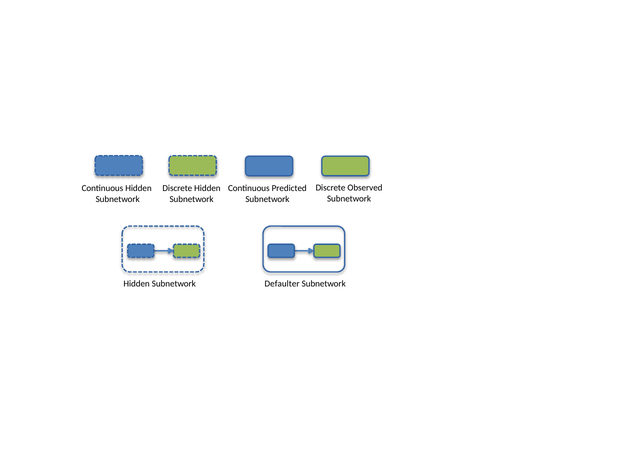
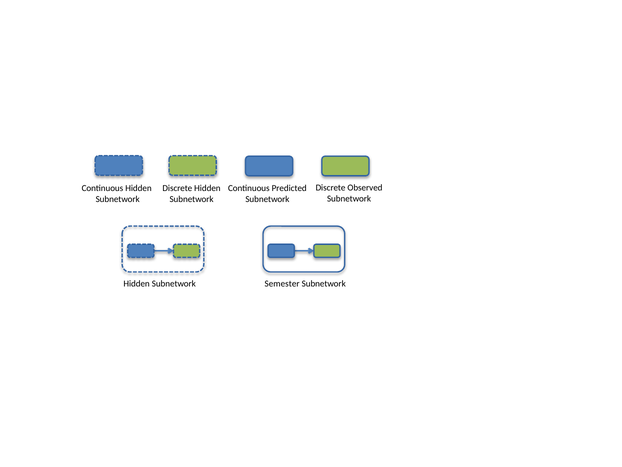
Defaulter: Defaulter -> Semester (282, 284)
